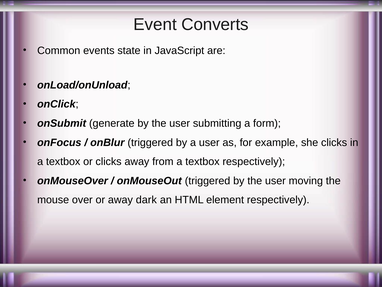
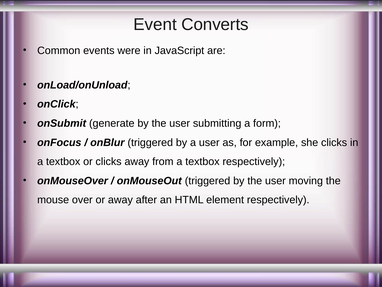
state: state -> were (129, 50)
dark: dark -> after (146, 200)
